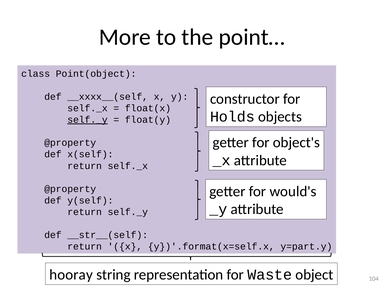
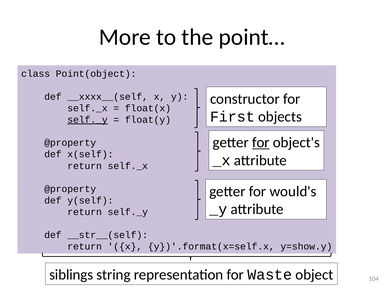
Holds: Holds -> First (232, 117)
for underline: none -> present (261, 143)
y=part.y: y=part.y -> y=show.y (306, 246)
hooray: hooray -> siblings (71, 275)
